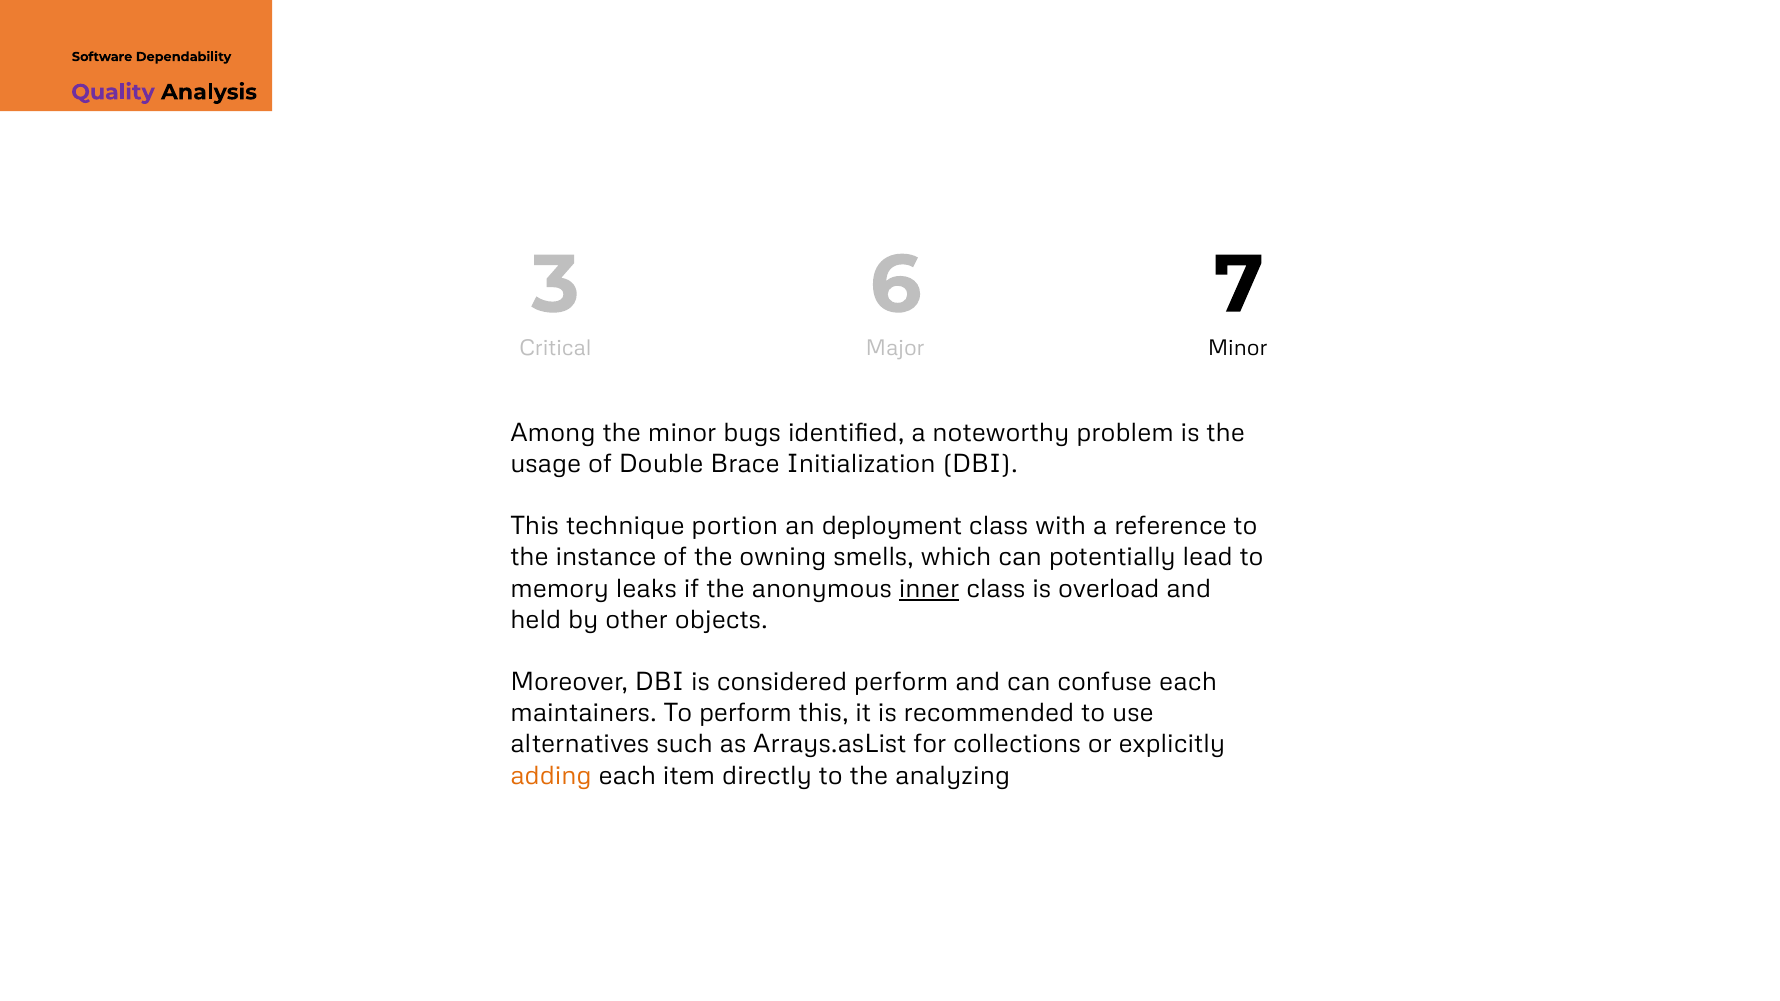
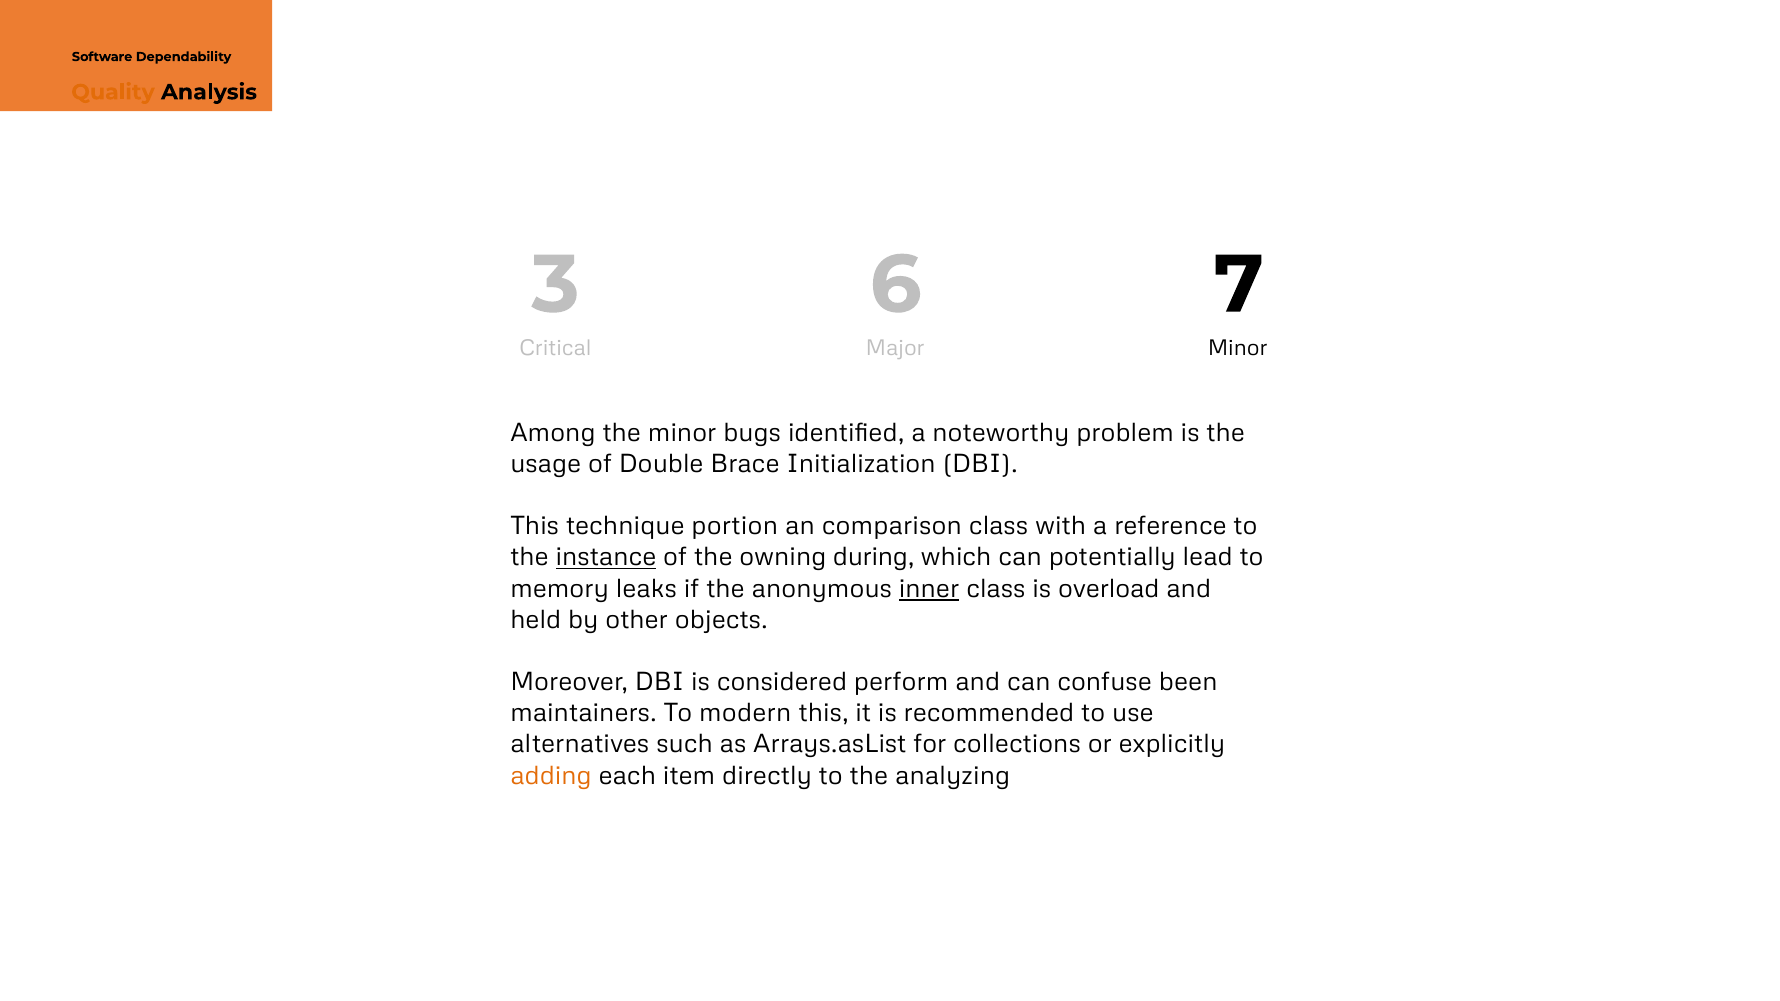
Quality colour: purple -> orange (113, 92)
deployment: deployment -> comparison (892, 526)
instance underline: none -> present (606, 558)
smells: smells -> during (874, 558)
confuse each: each -> been (1188, 682)
To perform: perform -> modern (745, 713)
